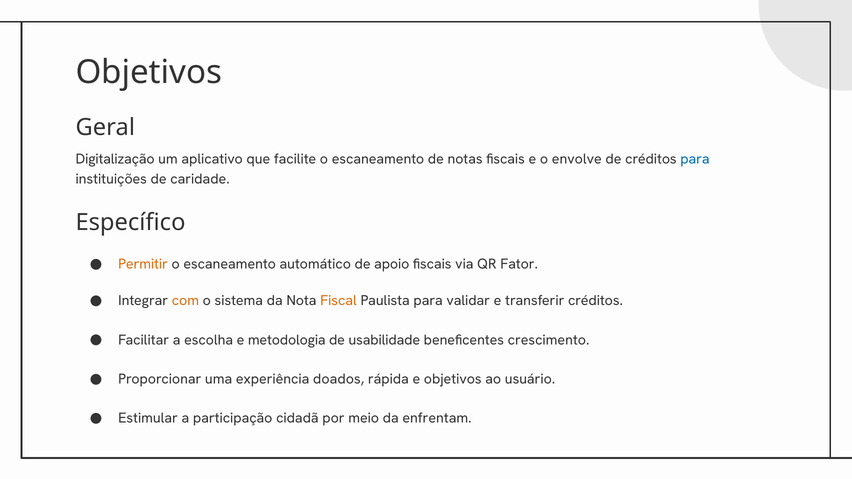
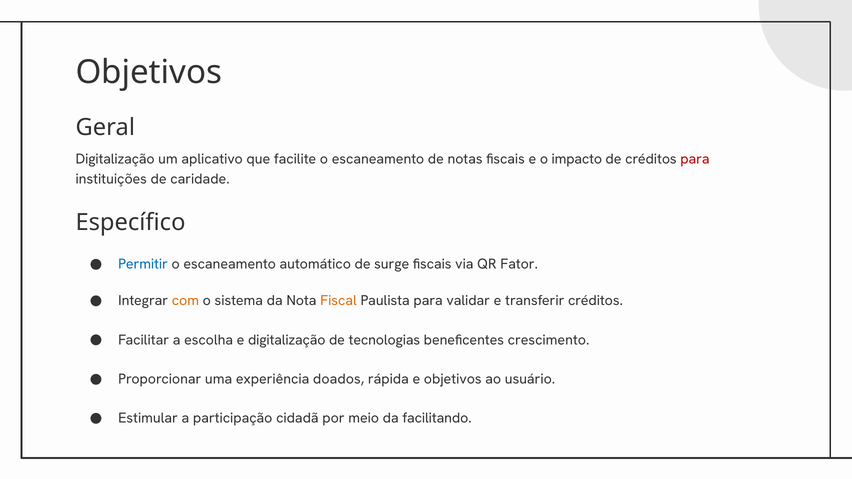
envolve: envolve -> impacto (577, 159)
para colour: blue -> red (695, 159)
Permitir colour: orange -> blue (143, 264)
apoio: apoio -> surge (392, 264)
e metodologia: metodologia -> digitalização (287, 340)
usabilidade: usabilidade -> tecnologias (384, 340)
enfrentam: enfrentam -> facilitando (437, 419)
